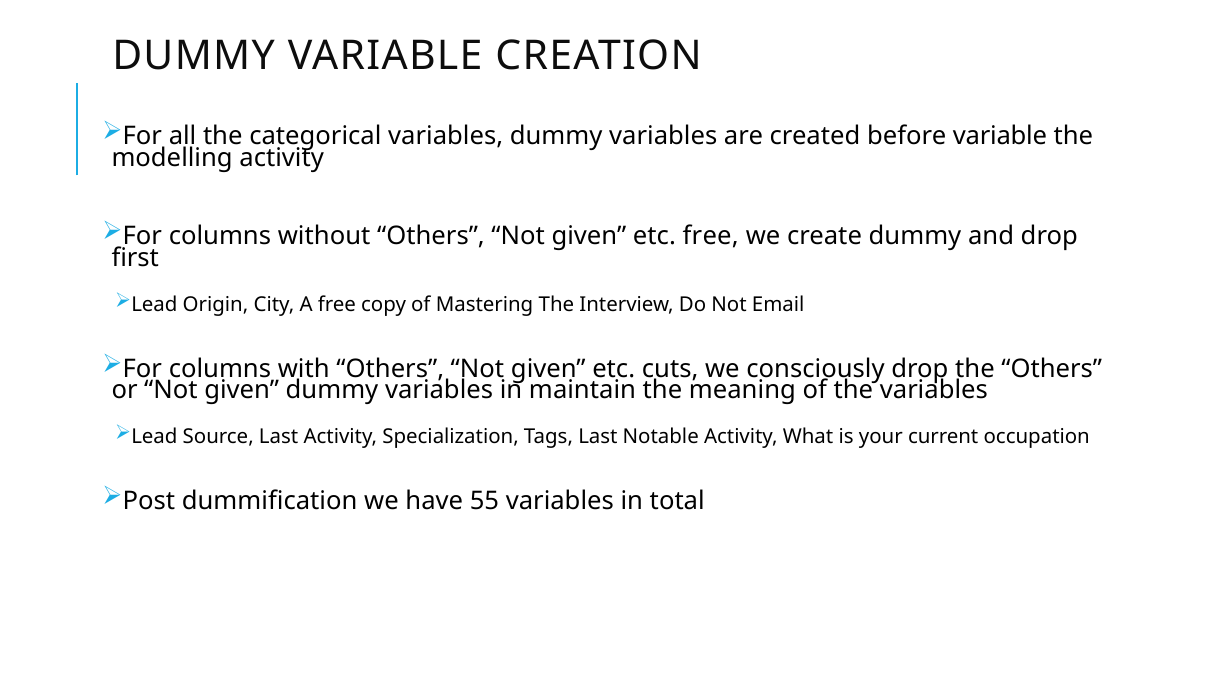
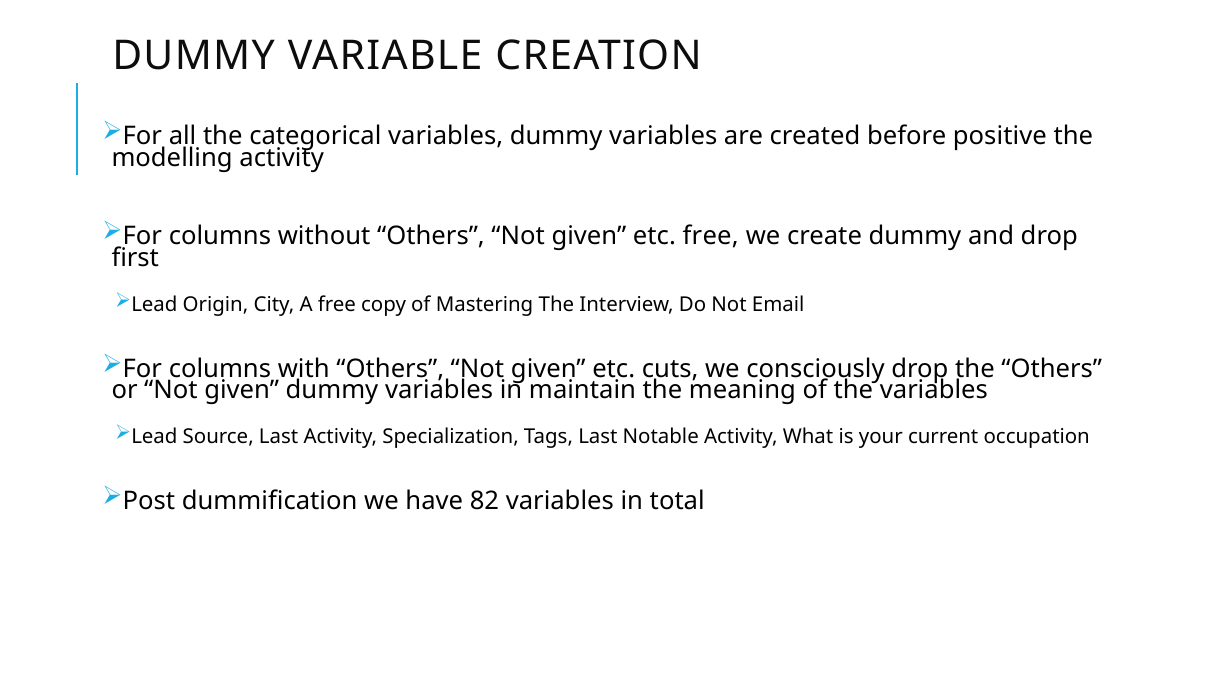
before variable: variable -> positive (1000, 136)
55: 55 -> 82 (484, 501)
